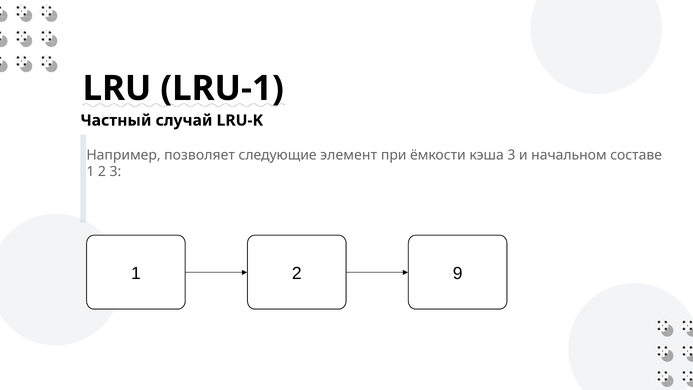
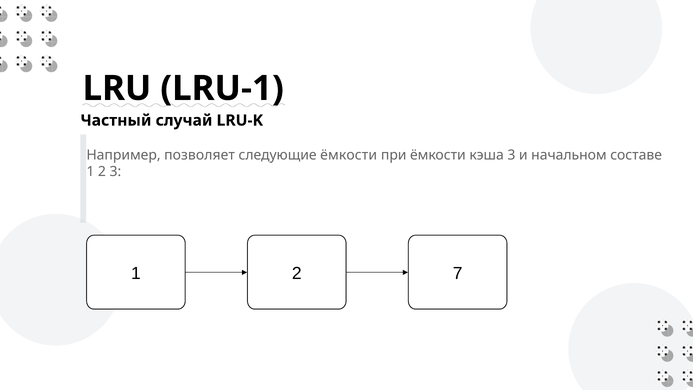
следующие элемент: элемент -> ёмкости (349, 155)
9: 9 -> 7 (458, 273)
